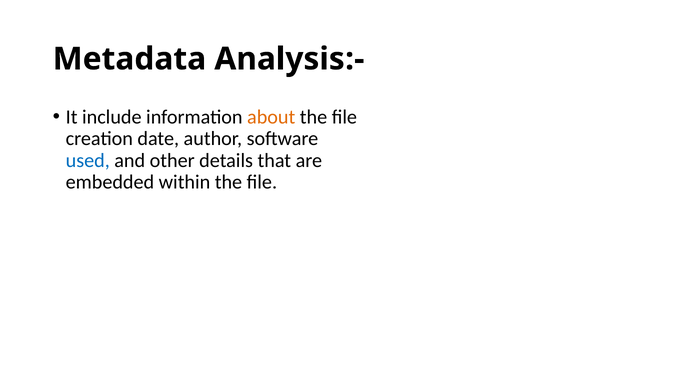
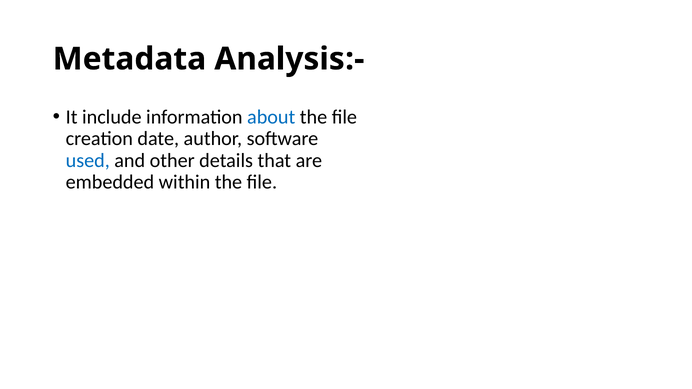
about colour: orange -> blue (271, 117)
